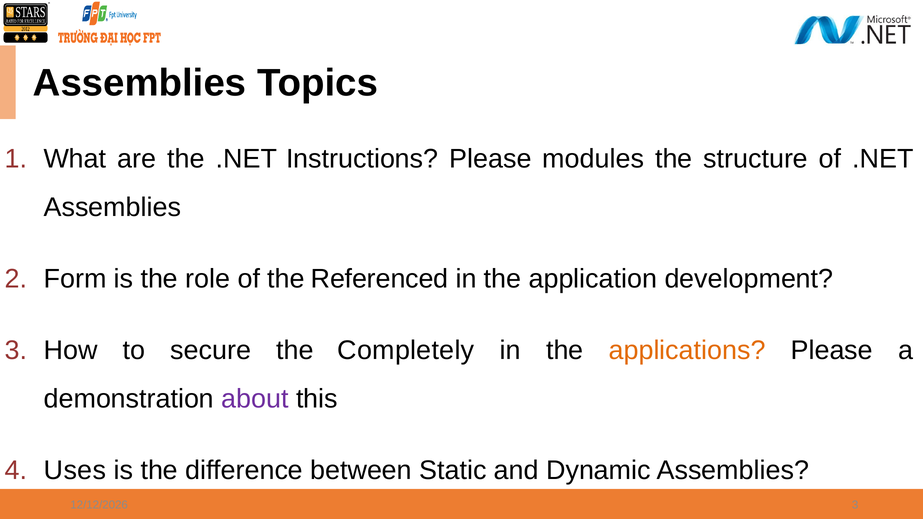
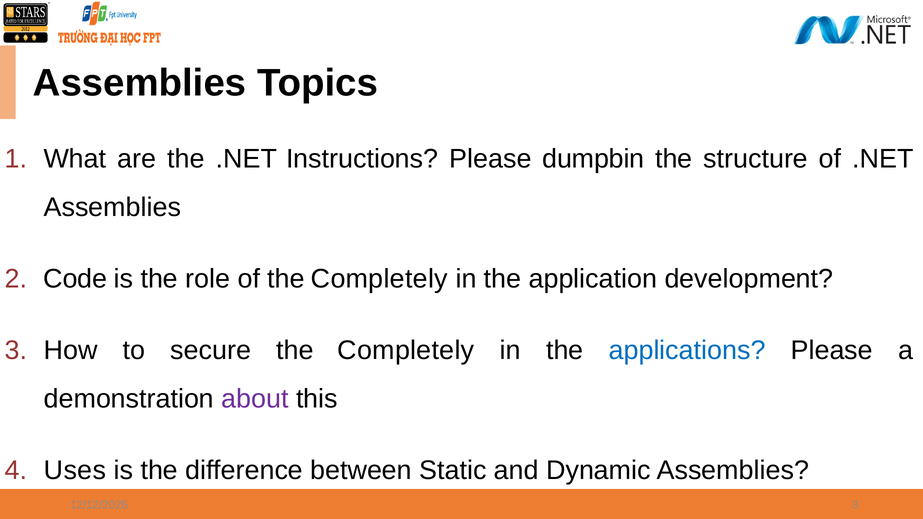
modules: modules -> dumpbin (593, 159)
Form: Form -> Code (75, 279)
of the Referenced: Referenced -> Completely (379, 279)
applications colour: orange -> blue (687, 350)
